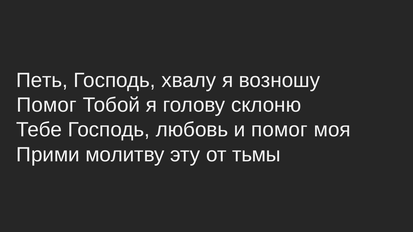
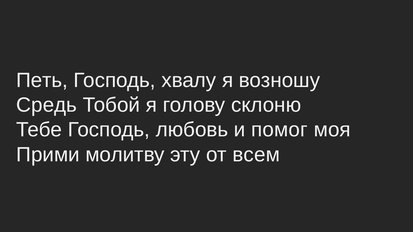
Помог: Помог -> Средь (47, 105)
тьмы: тьмы -> всем (256, 155)
